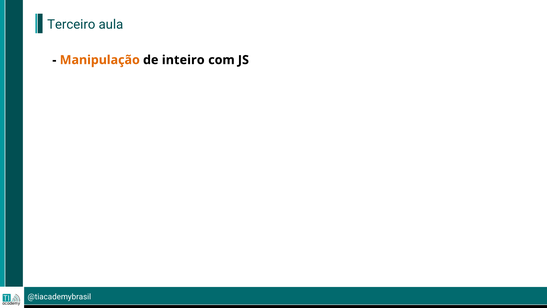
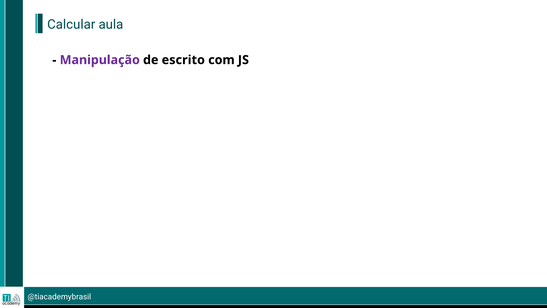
Terceiro: Terceiro -> Calcular (71, 24)
Manipulação colour: orange -> purple (100, 60)
inteiro: inteiro -> escrito (183, 60)
